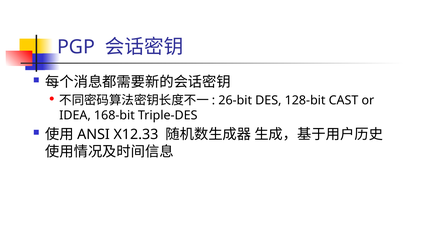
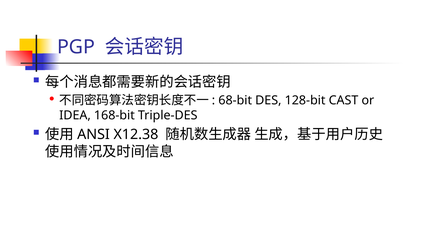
26-bit: 26-bit -> 68-bit (235, 100)
X12.33: X12.33 -> X12.38 (136, 134)
